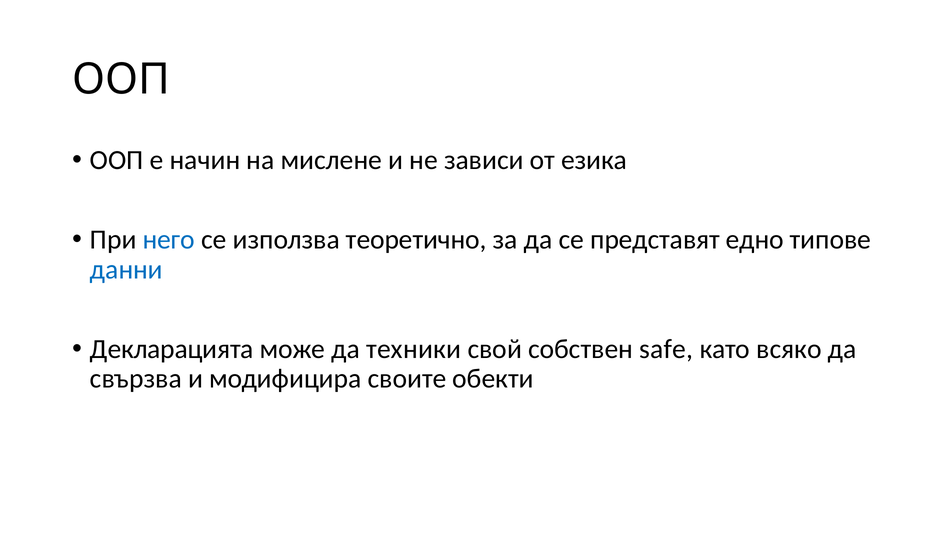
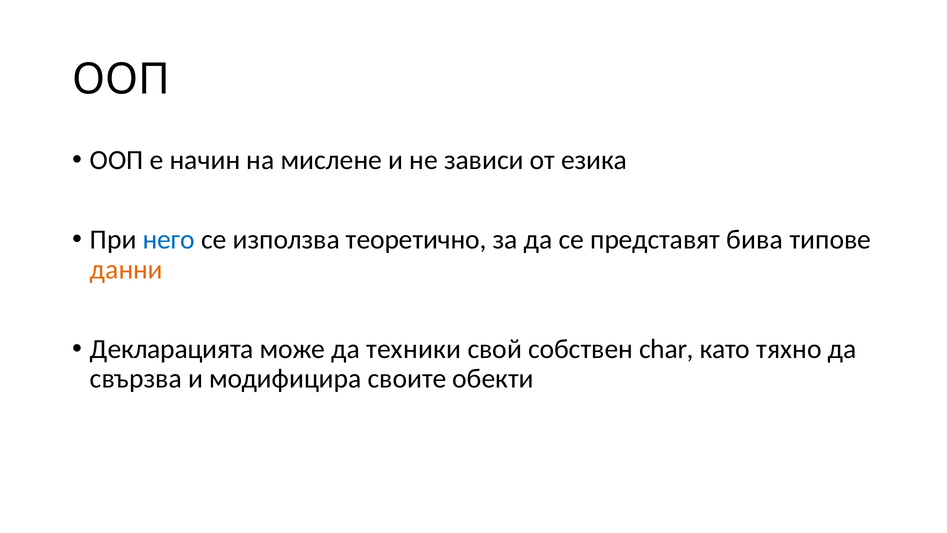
едно: едно -> бива (755, 240)
данни colour: blue -> orange (126, 269)
safe: safe -> char (666, 349)
всяко: всяко -> тяхно (789, 349)
